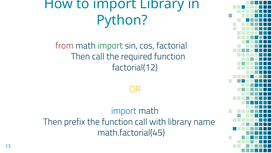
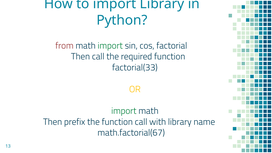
factorial(12: factorial(12 -> factorial(33 (135, 67)
import colour: blue -> green (124, 111)
math.factorial(45: math.factorial(45 -> math.factorial(67 (131, 133)
